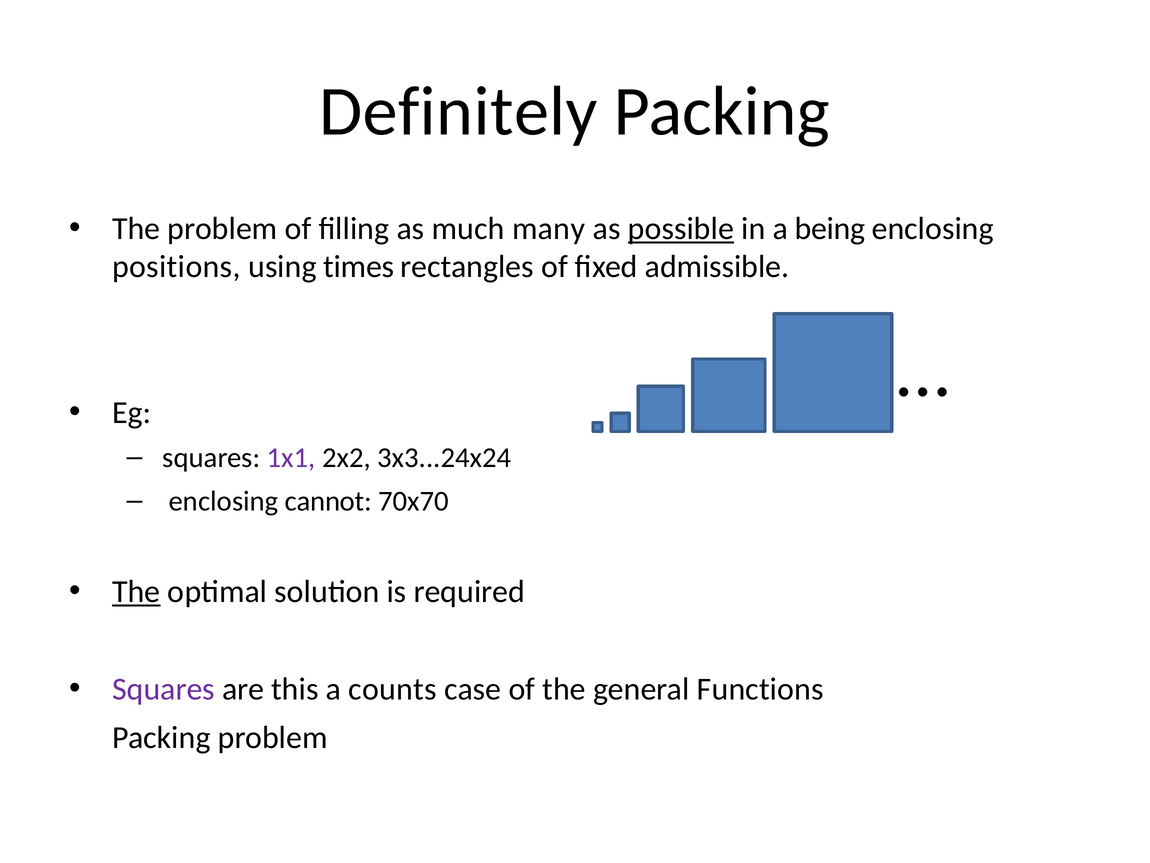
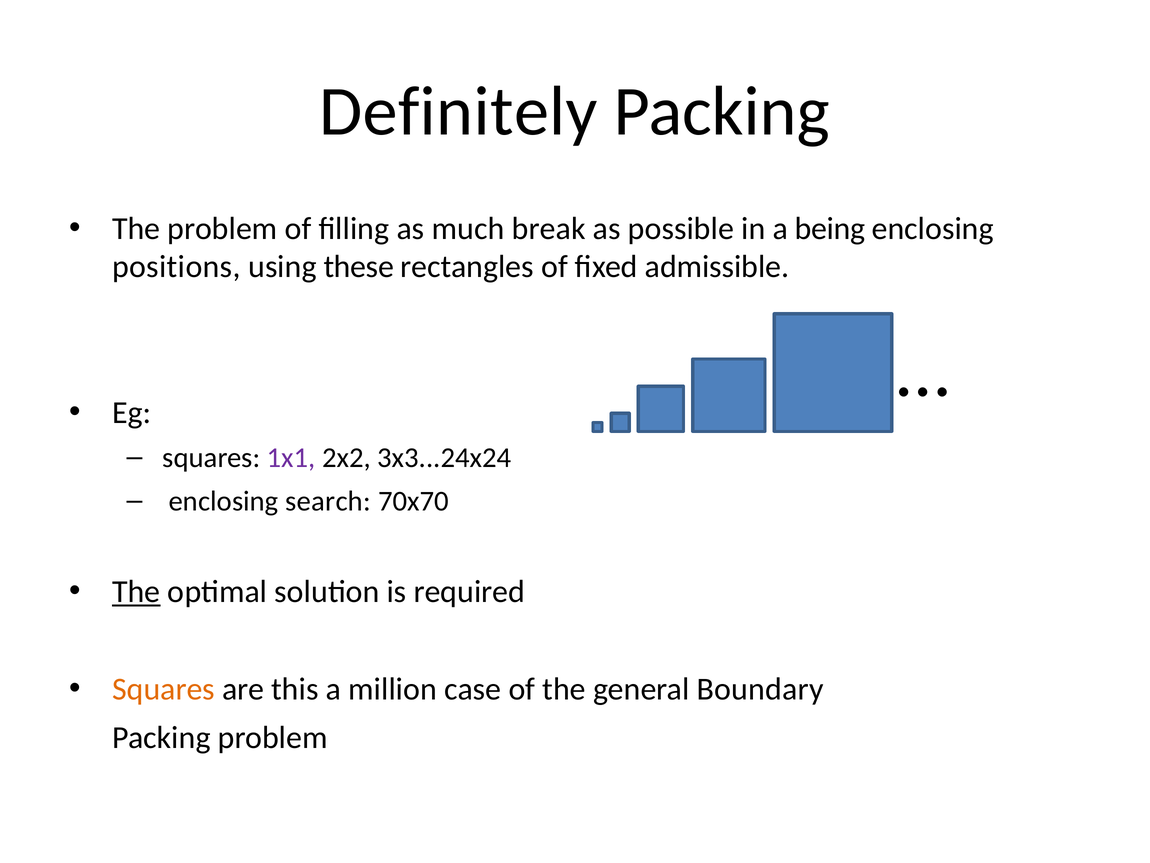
many: many -> break (549, 228)
possible underline: present -> none (681, 228)
times: times -> these (359, 267)
cannot: cannot -> search (328, 501)
Squares colour: purple -> orange (164, 689)
counts: counts -> million (393, 689)
Functions: Functions -> Boundary (760, 689)
